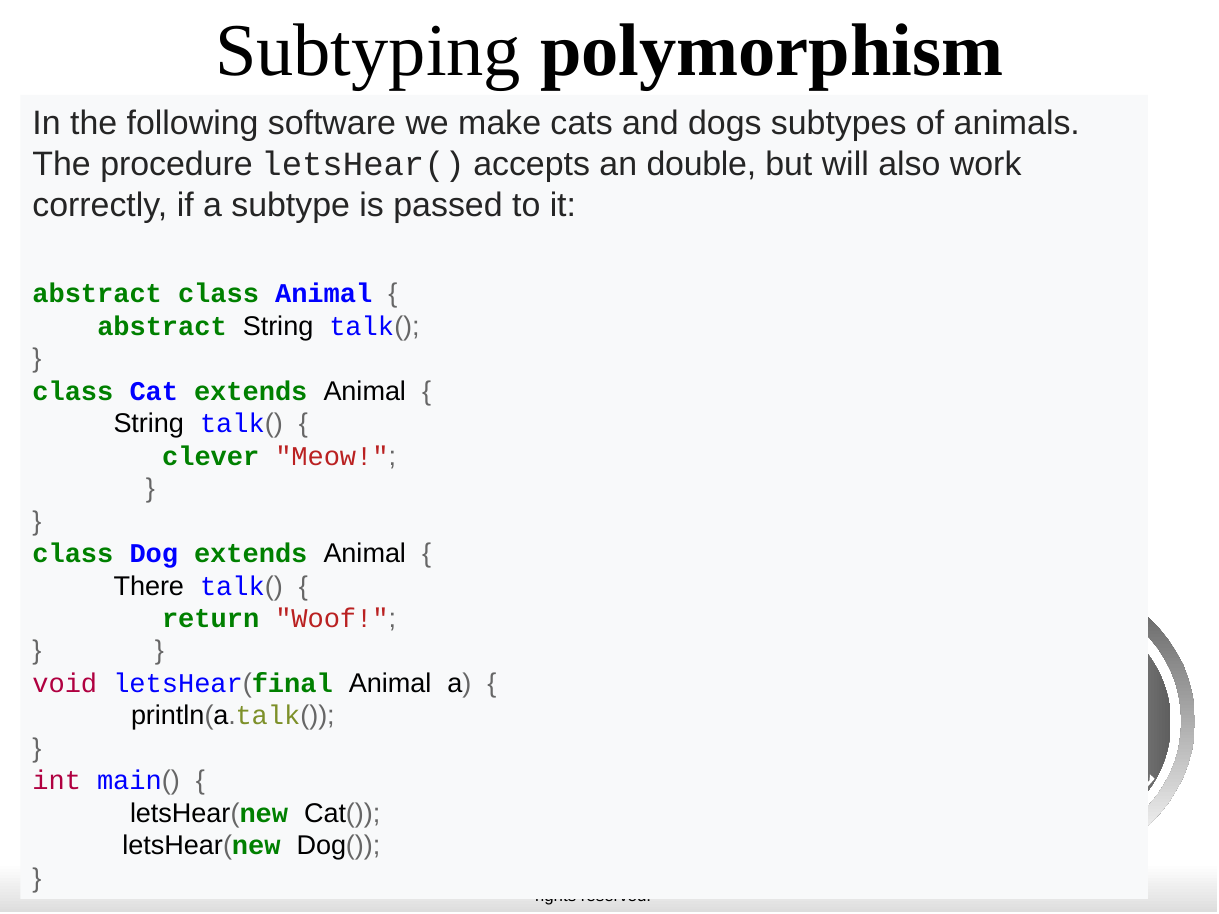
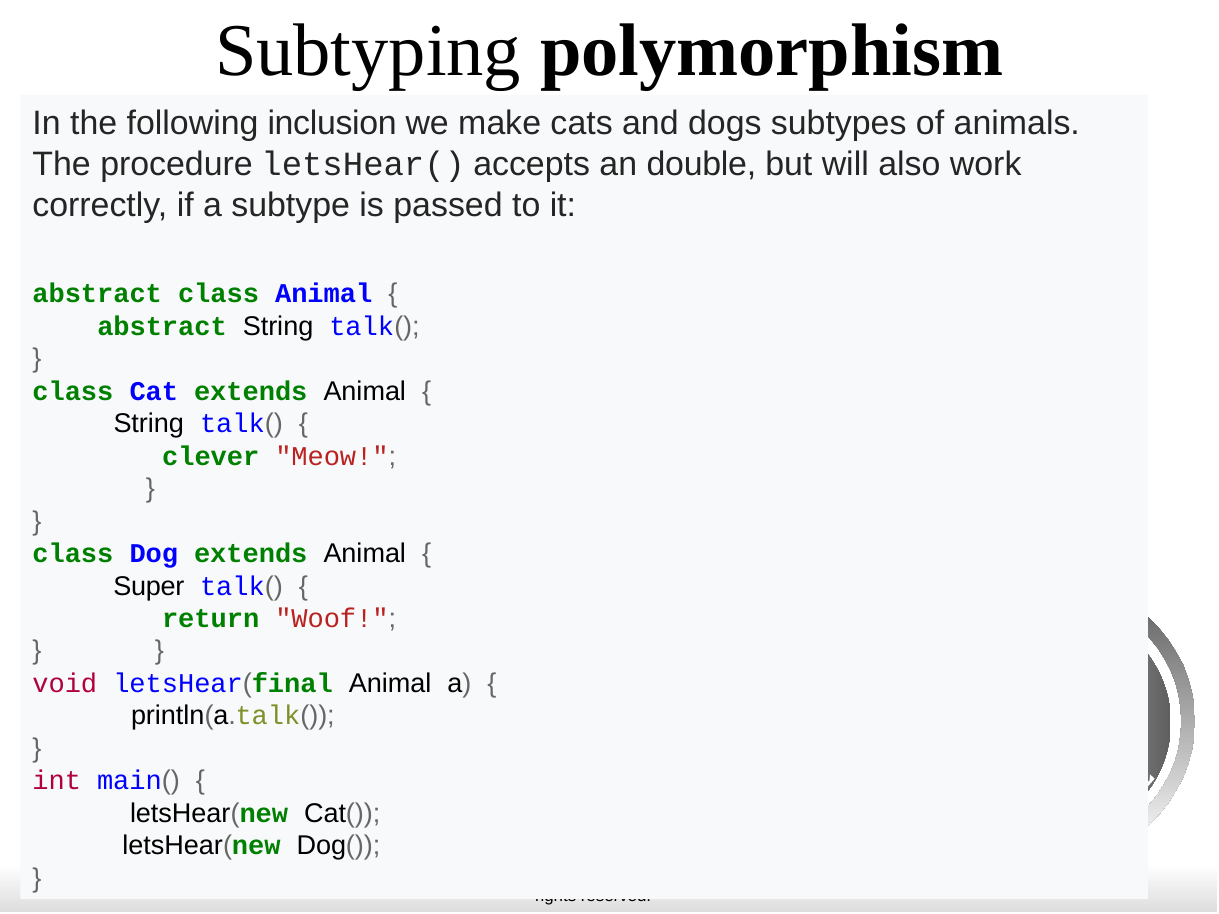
software: software -> inclusion (332, 124)
There: There -> Super (149, 586)
